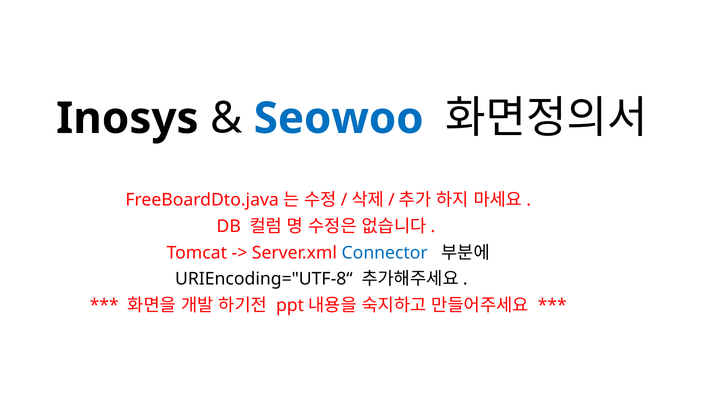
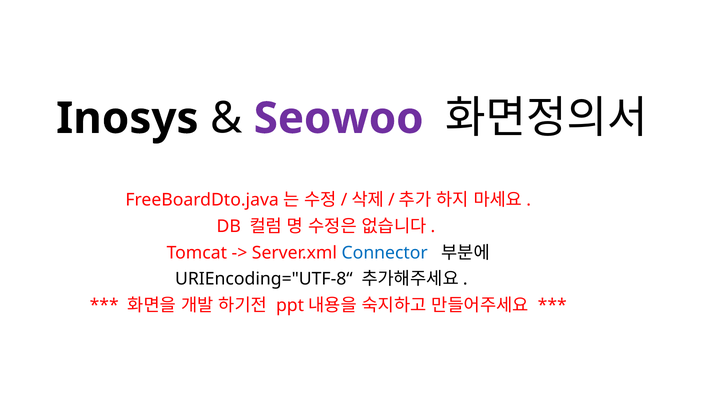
Seowoo colour: blue -> purple (339, 118)
